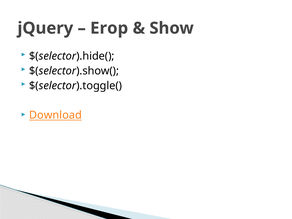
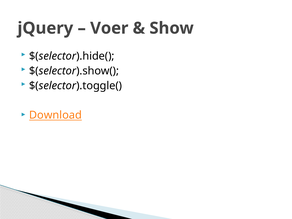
Erop: Erop -> Voer (109, 28)
